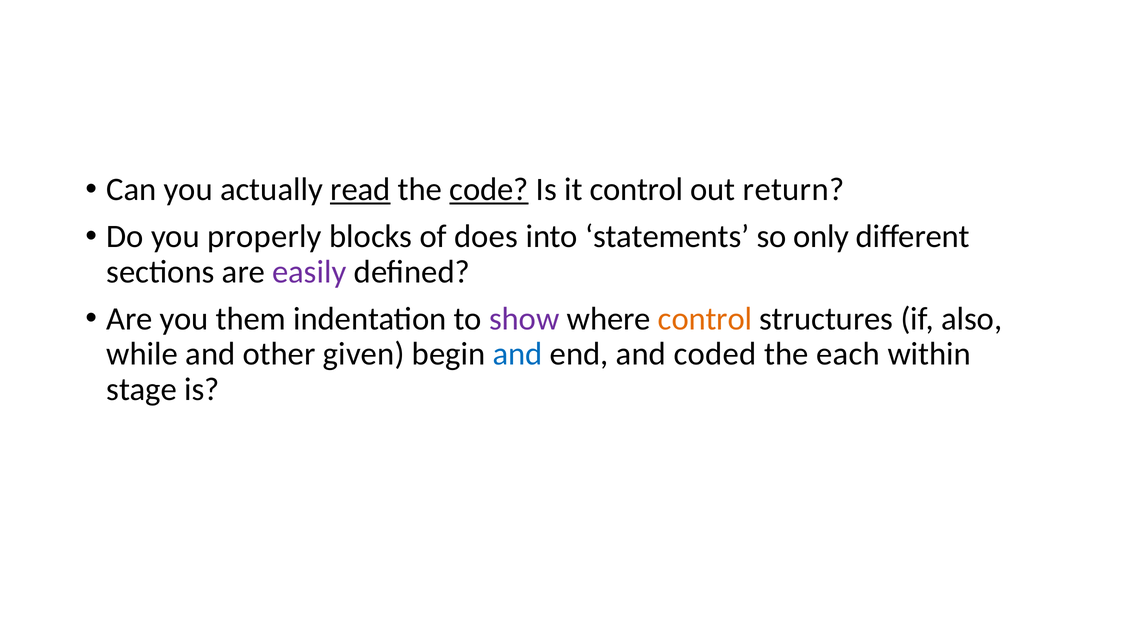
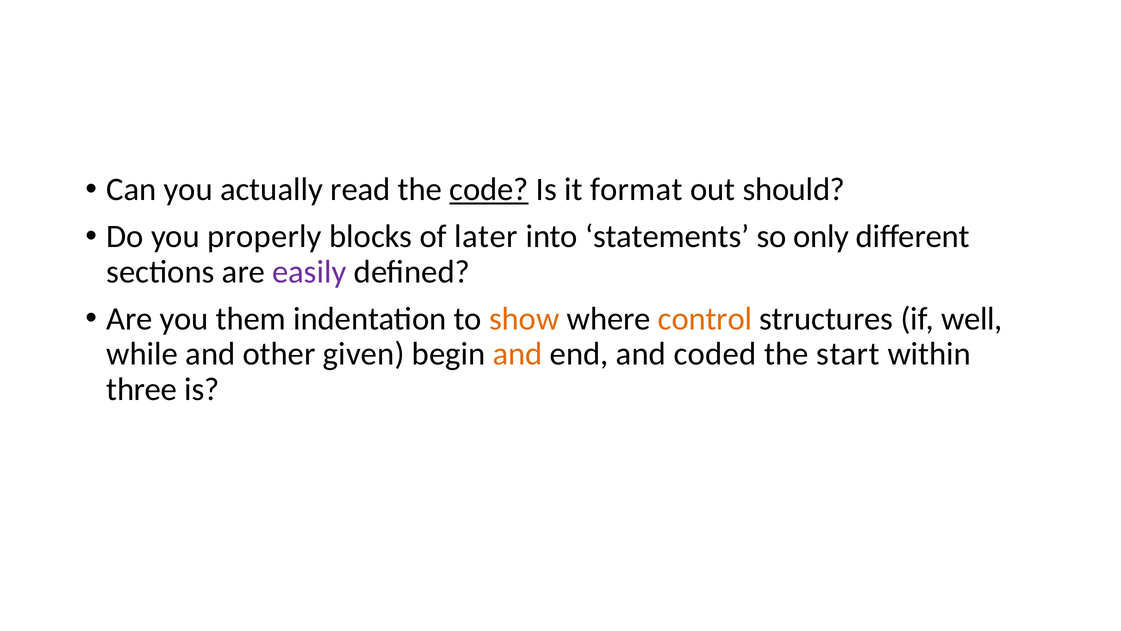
read underline: present -> none (360, 189)
it control: control -> format (636, 189)
return: return -> should (794, 189)
does: does -> later (486, 236)
show colour: purple -> orange (524, 319)
also: also -> well (972, 319)
and colour: blue -> orange (518, 354)
each: each -> start (848, 354)
stage: stage -> three (142, 389)
